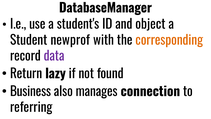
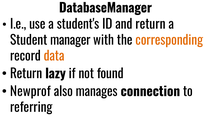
and object: object -> return (150, 24)
newprof: newprof -> manager (70, 40)
data colour: purple -> orange (54, 56)
Business: Business -> Newprof (30, 91)
